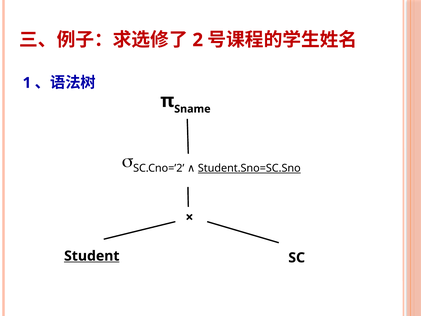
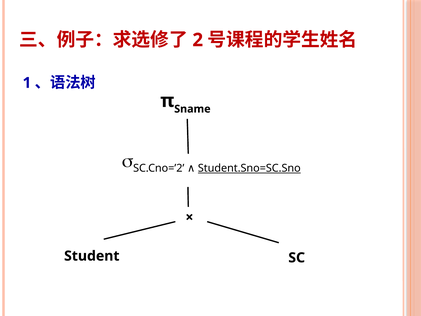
Student underline: present -> none (92, 256)
